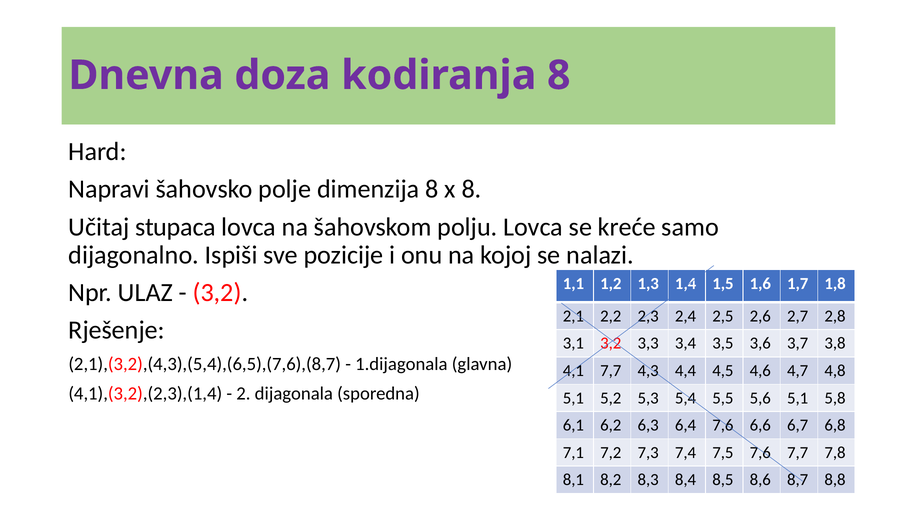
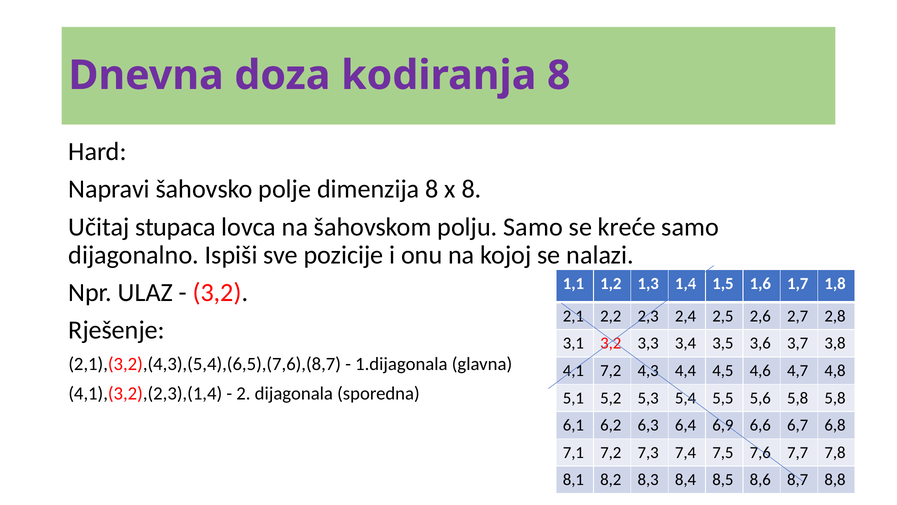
polju Lovca: Lovca -> Samo (533, 227)
4,1 7,7: 7,7 -> 7,2 (611, 370)
5,6 5,1: 5,1 -> 5,8 (798, 398)
6,4 7,6: 7,6 -> 6,9 (723, 425)
